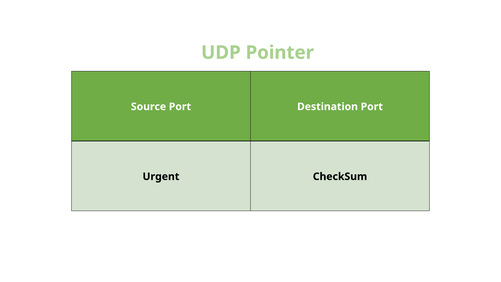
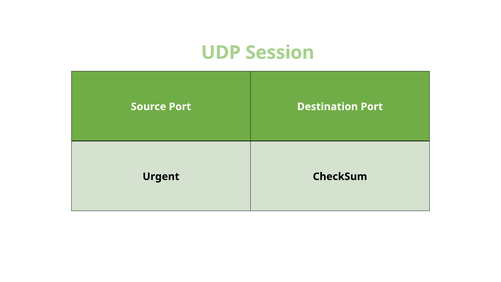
Pointer: Pointer -> Session (280, 53)
